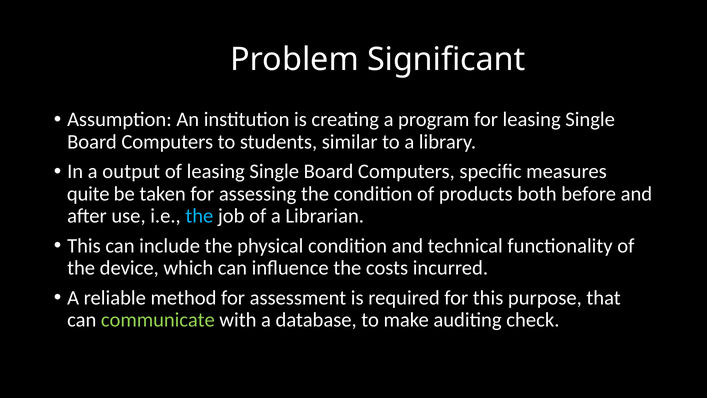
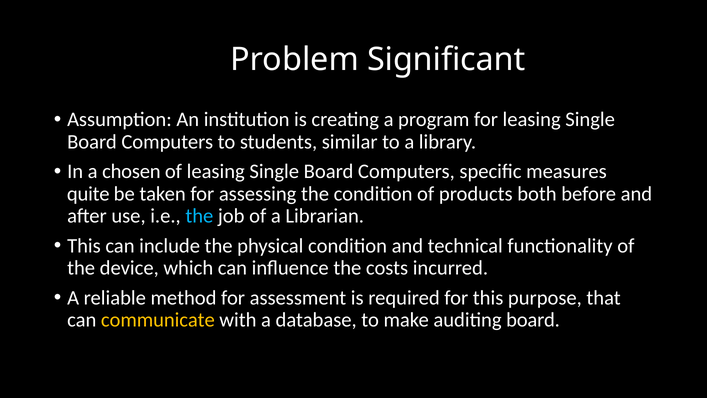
output: output -> chosen (131, 171)
communicate colour: light green -> yellow (158, 320)
auditing check: check -> board (533, 320)
